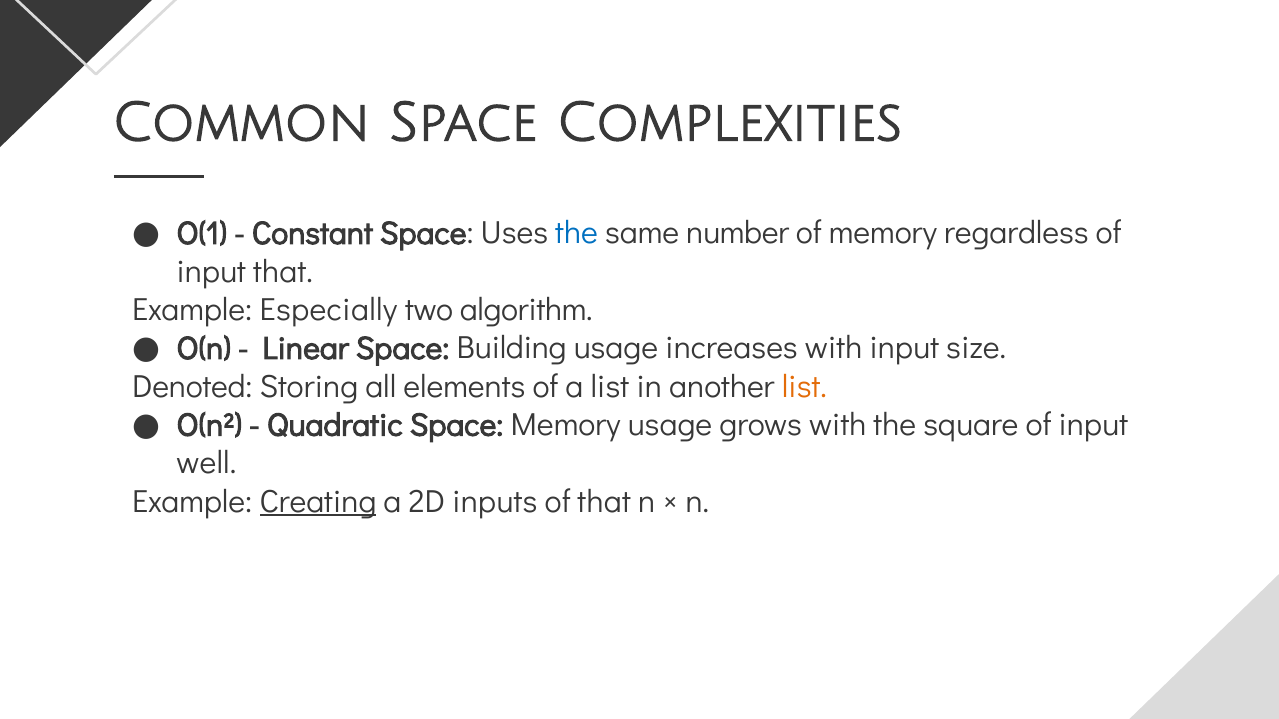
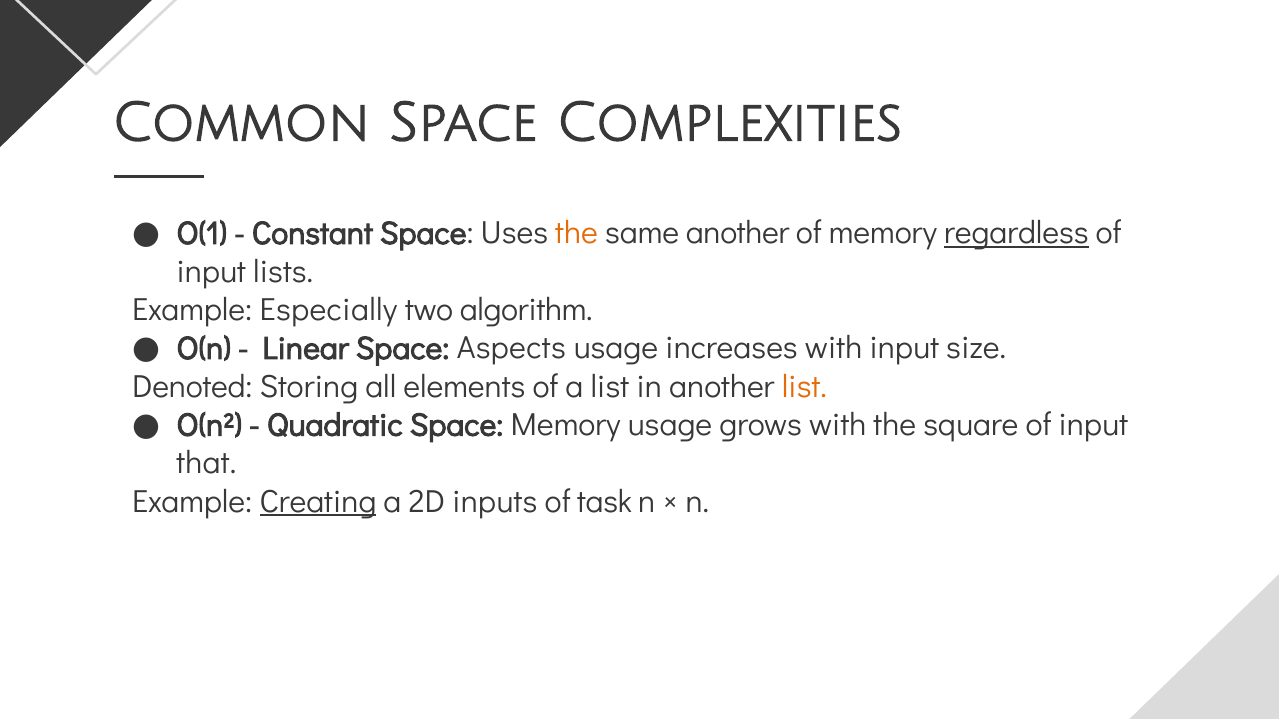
the colour: blue -> orange (577, 233)
same number: number -> another (738, 233)
regardless underline: none -> present (1016, 233)
input that: that -> lists (283, 272)
Building: Building -> Aspects (511, 349)
well: well -> that (206, 464)
of that: that -> task (604, 502)
